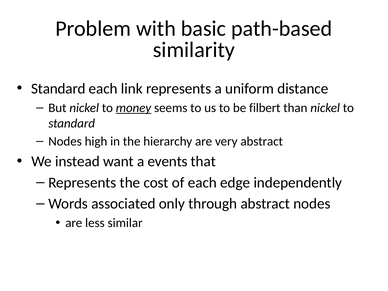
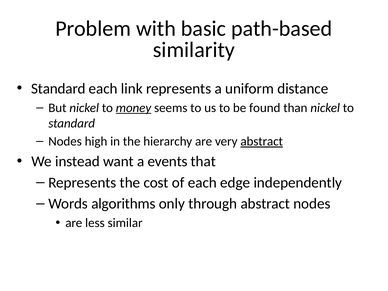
filbert: filbert -> found (265, 108)
abstract underline: none -> present (262, 141)
associated: associated -> algorithms (123, 204)
